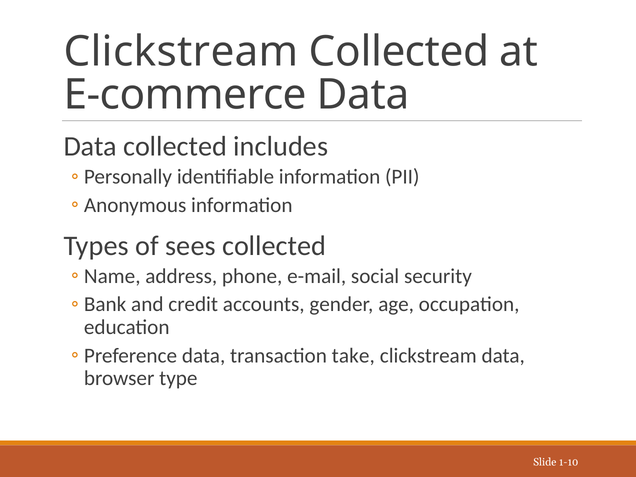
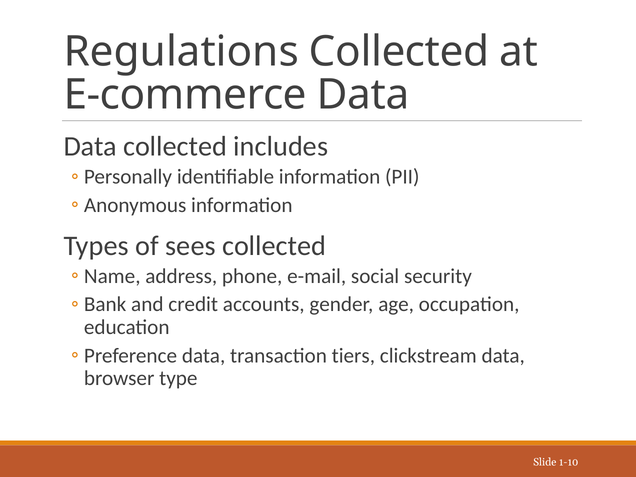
Clickstream: Clickstream -> Regulations (181, 52)
take: take -> tiers (353, 356)
